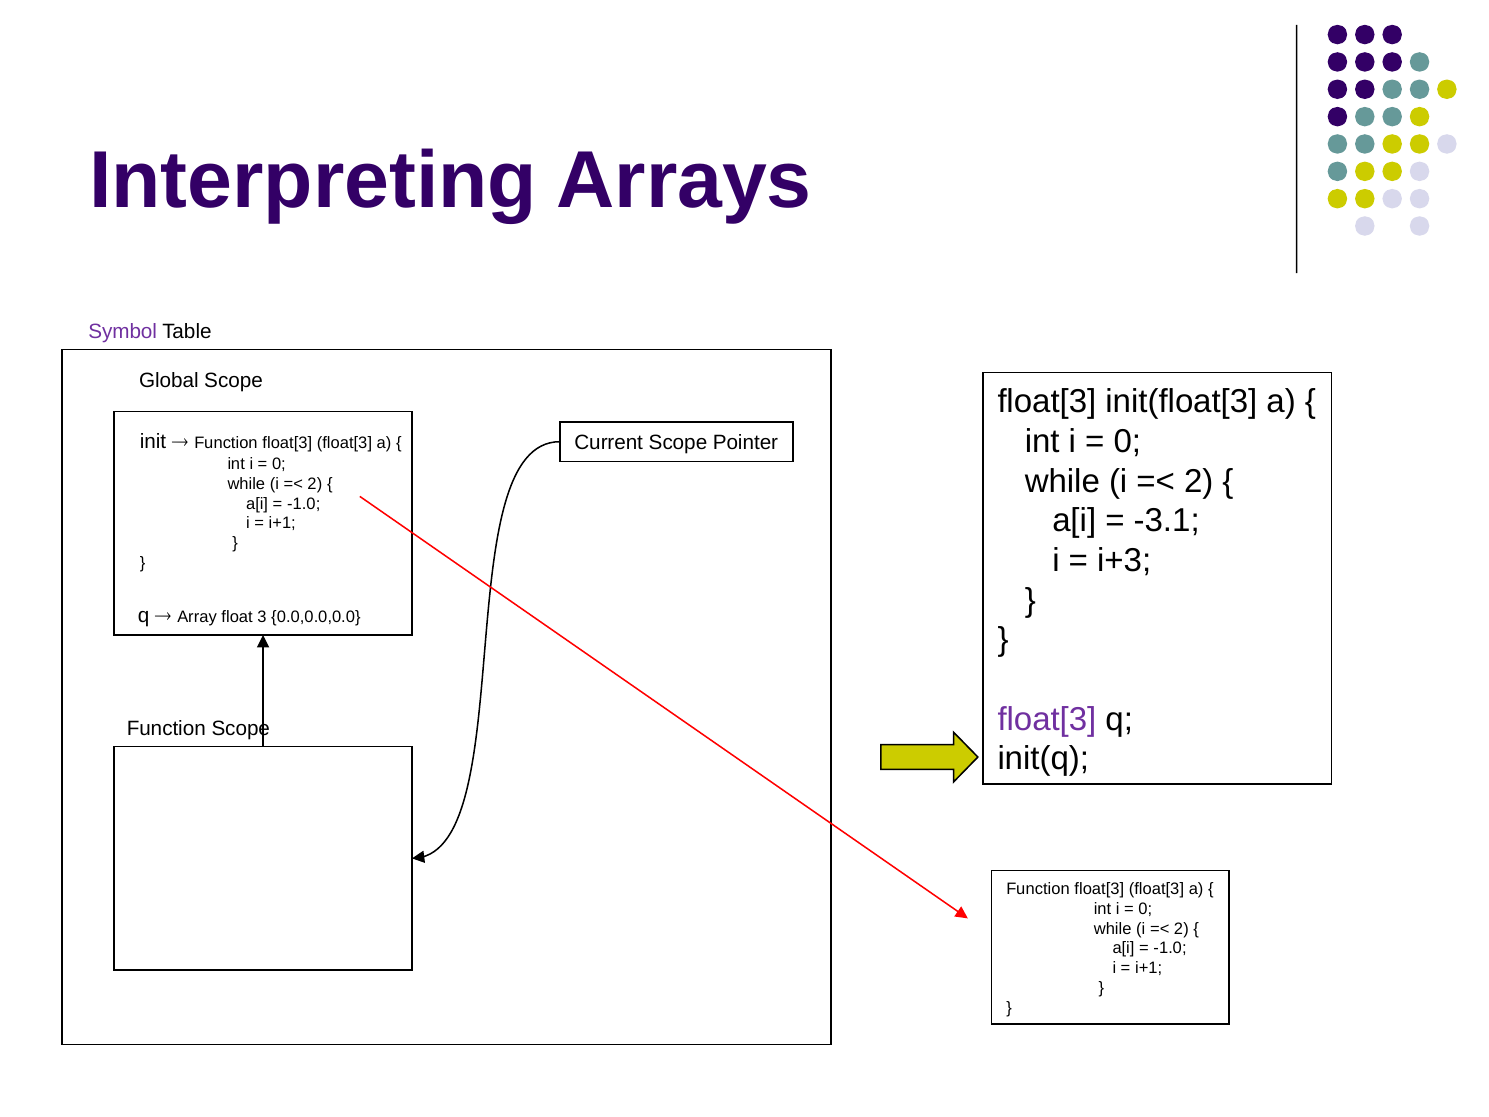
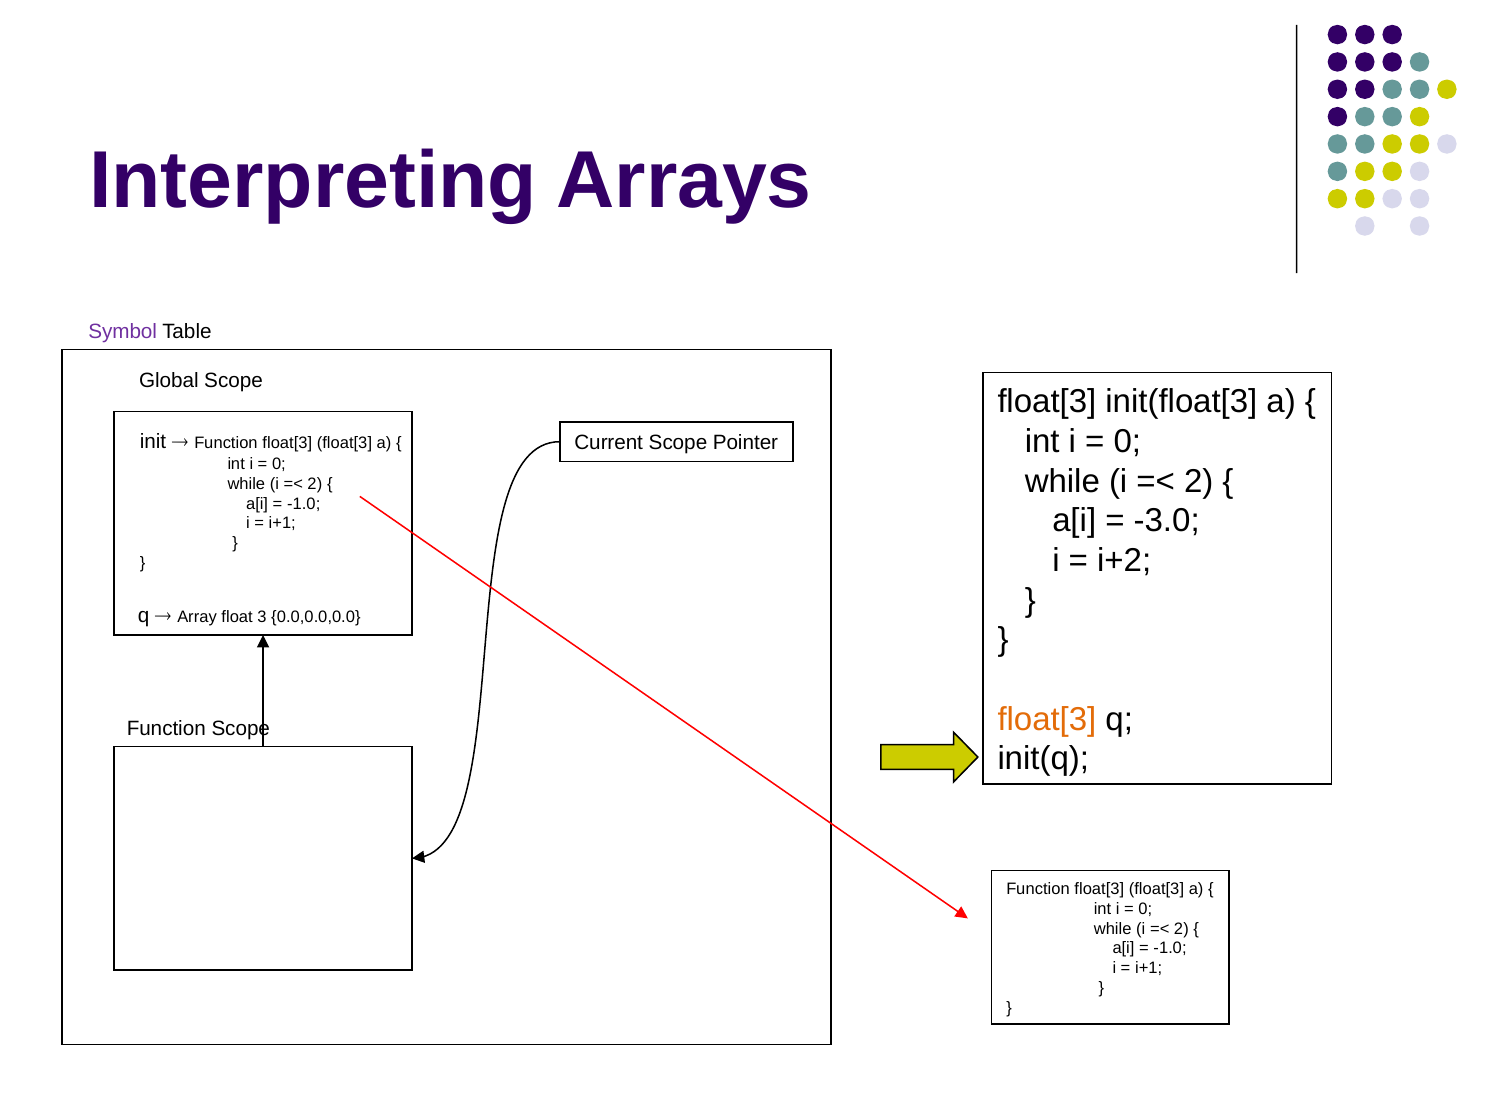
-3.1: -3.1 -> -3.0 (1167, 521)
i+3: i+3 -> i+2 (1124, 560)
float[3 colour: purple -> orange (1047, 719)
